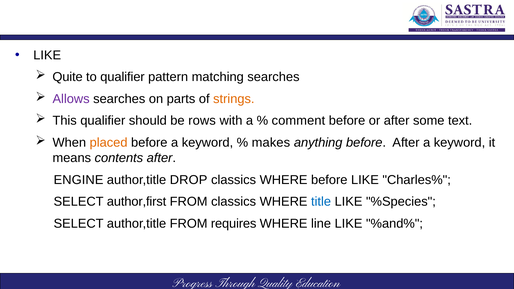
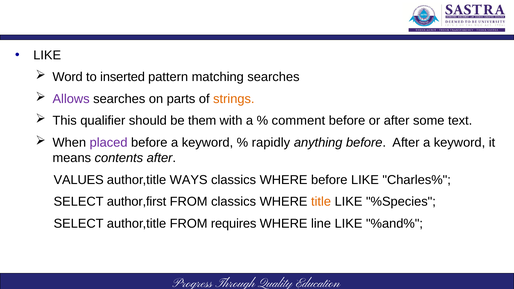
Quite: Quite -> Word (68, 77)
to qualifier: qualifier -> inserted (123, 77)
rows: rows -> them (202, 121)
placed colour: orange -> purple (109, 143)
makes: makes -> rapidly (271, 143)
ENGINE: ENGINE -> VALUES (79, 180)
DROP: DROP -> WAYS (189, 180)
title colour: blue -> orange (321, 202)
